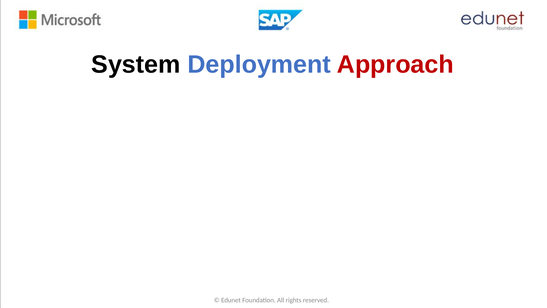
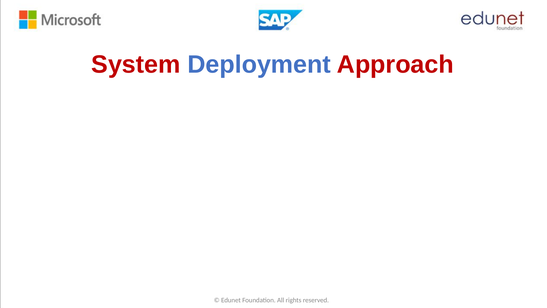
System colour: black -> red (136, 64)
